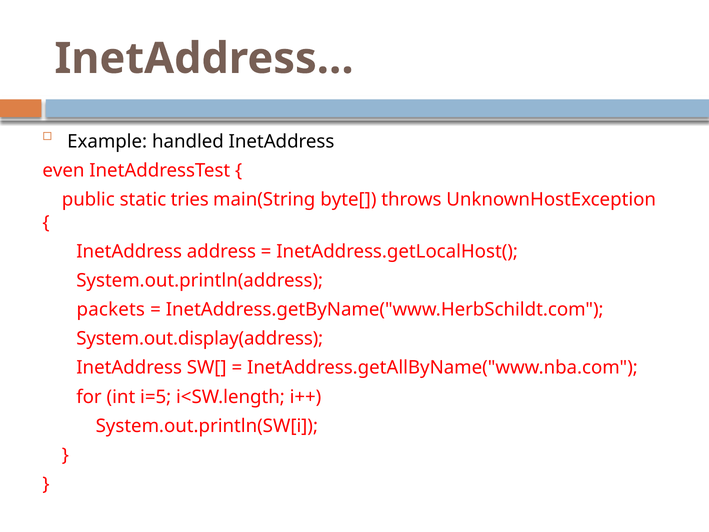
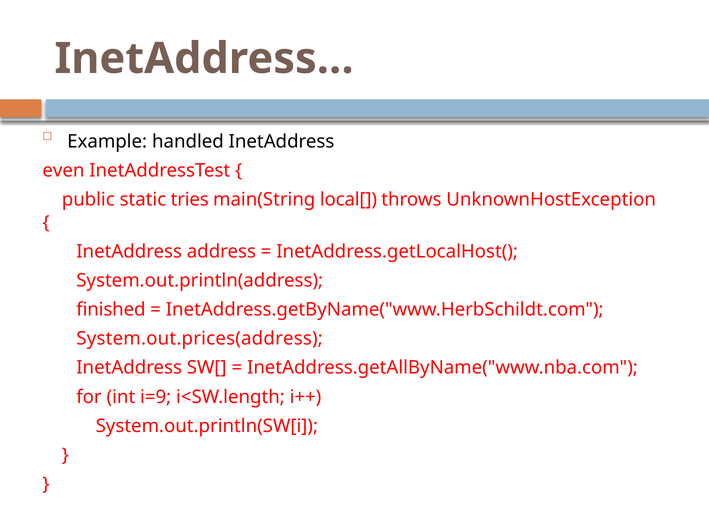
byte[: byte[ -> local[ (348, 199)
packets: packets -> finished (111, 310)
System.out.display(address: System.out.display(address -> System.out.prices(address (200, 339)
i=5: i=5 -> i=9 (156, 397)
